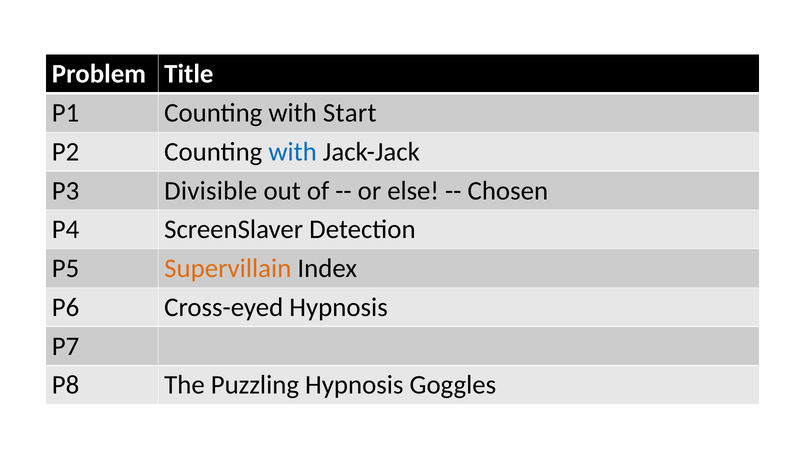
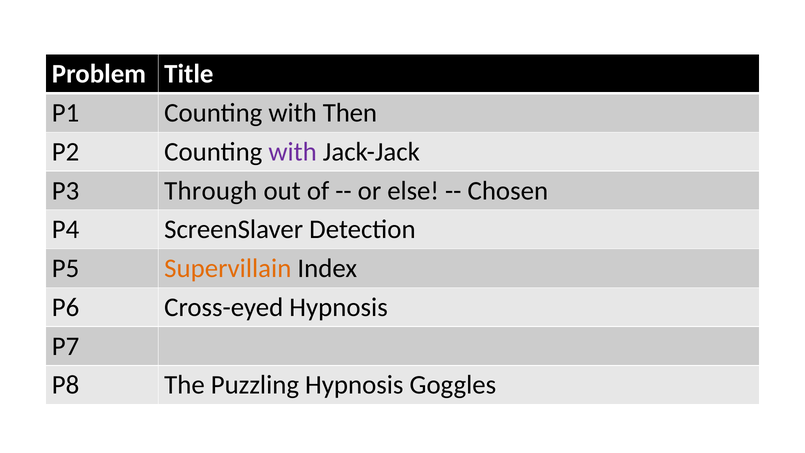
Start: Start -> Then (350, 113)
with colour: blue -> purple (293, 152)
Divisible: Divisible -> Through (211, 191)
